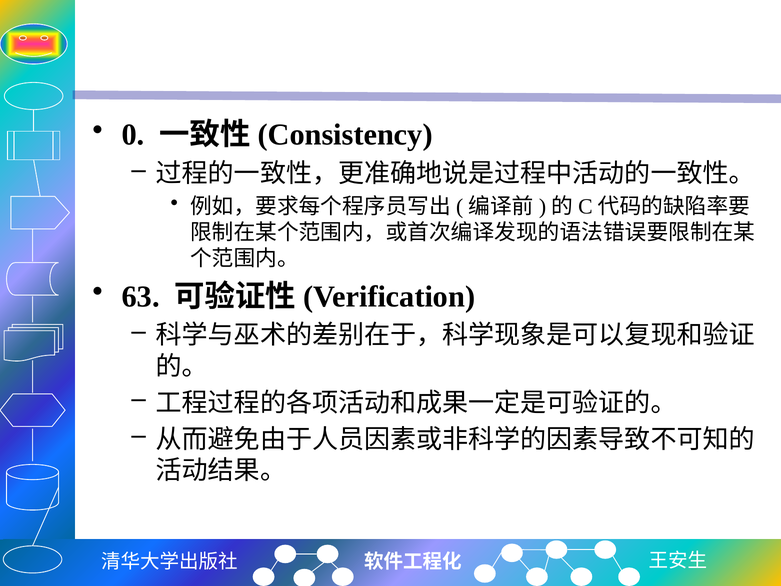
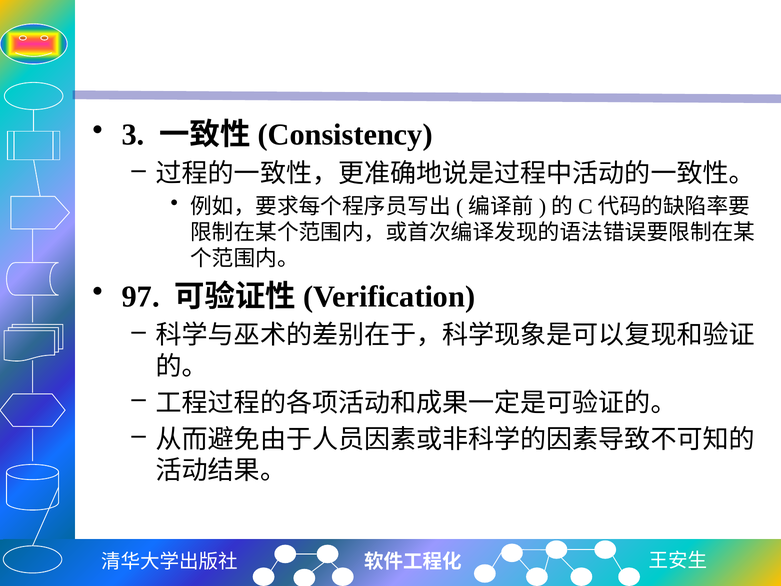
0: 0 -> 3 (133, 135)
63: 63 -> 97 (141, 296)
